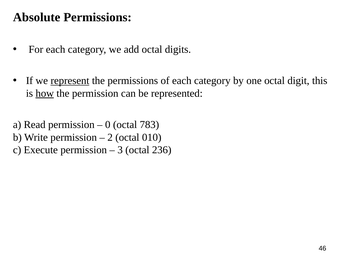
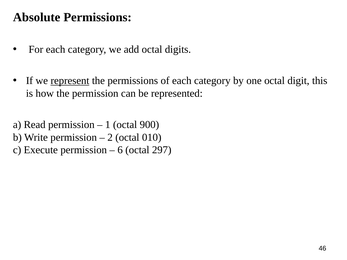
how underline: present -> none (45, 93)
0: 0 -> 1 (108, 125)
783: 783 -> 900 (149, 125)
3: 3 -> 6 (120, 150)
236: 236 -> 297 (162, 150)
